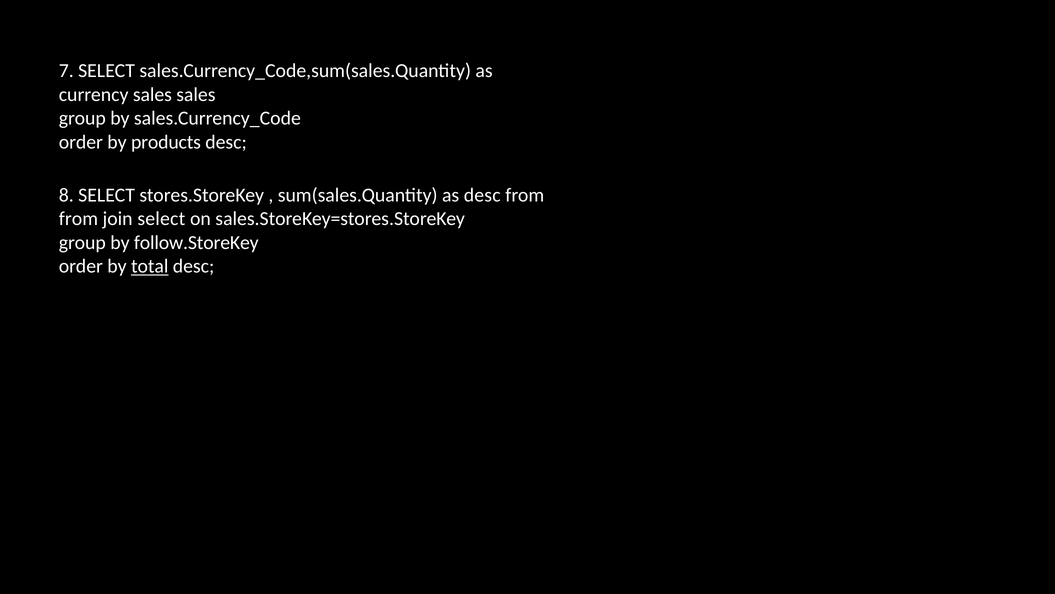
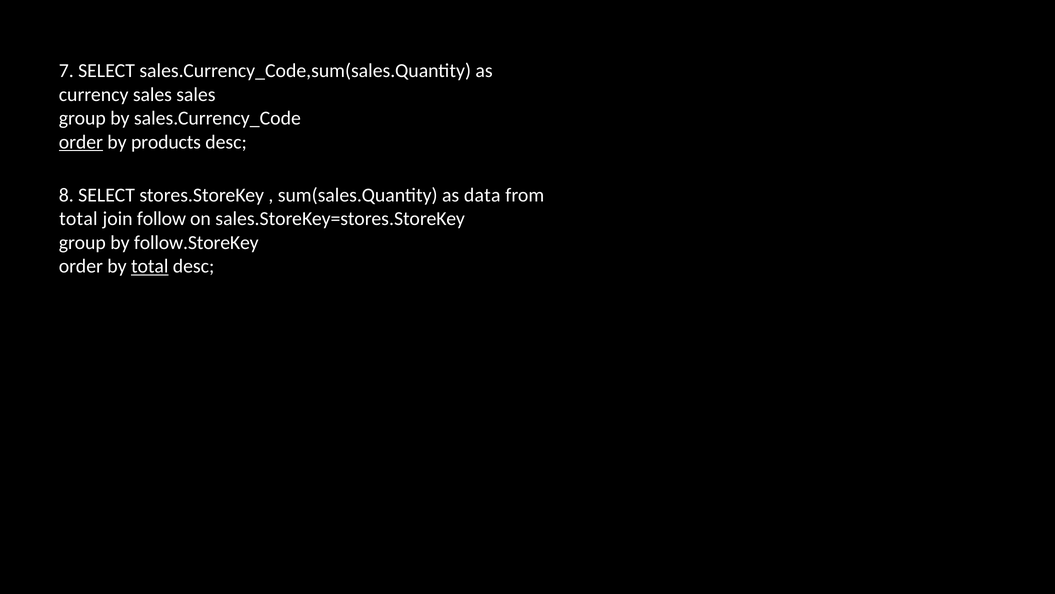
order underline: none -> present (81, 142)
as desc: desc -> data (482, 195)
from: from -> total (78, 219)
join select: select -> follow (162, 219)
